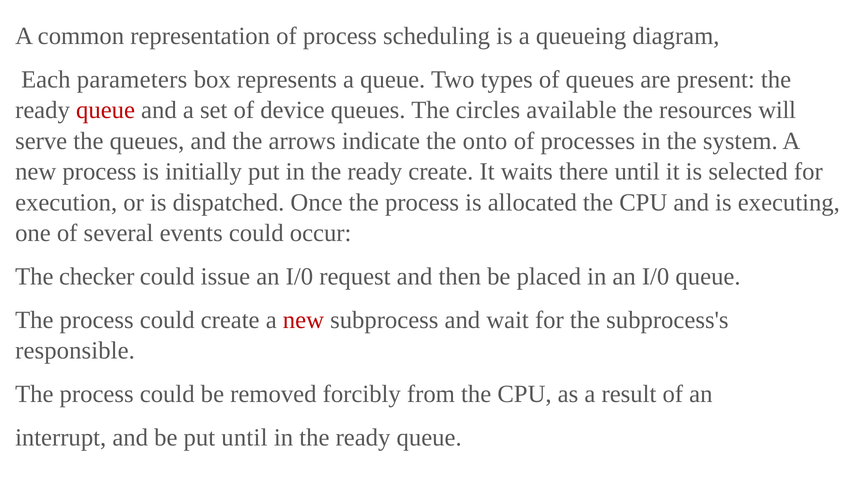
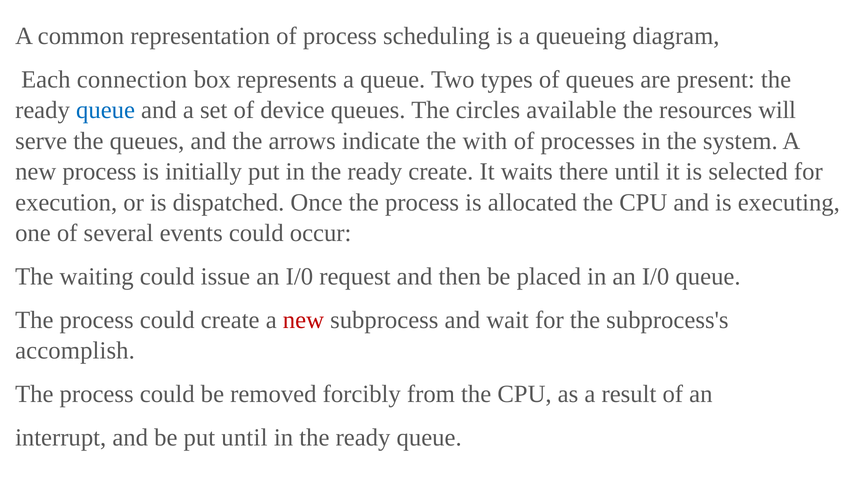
parameters: parameters -> connection (132, 79)
queue colour: red -> blue (106, 110)
onto: onto -> with (485, 141)
checker: checker -> waiting (97, 276)
responsible: responsible -> accomplish (75, 350)
